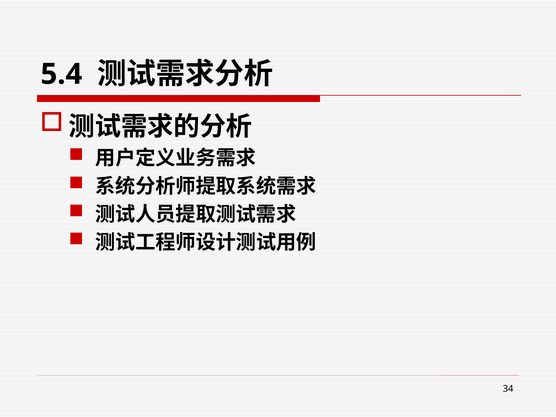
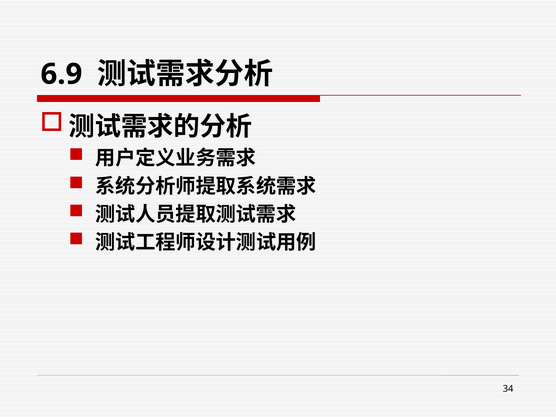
5.4: 5.4 -> 6.9 (61, 74)
